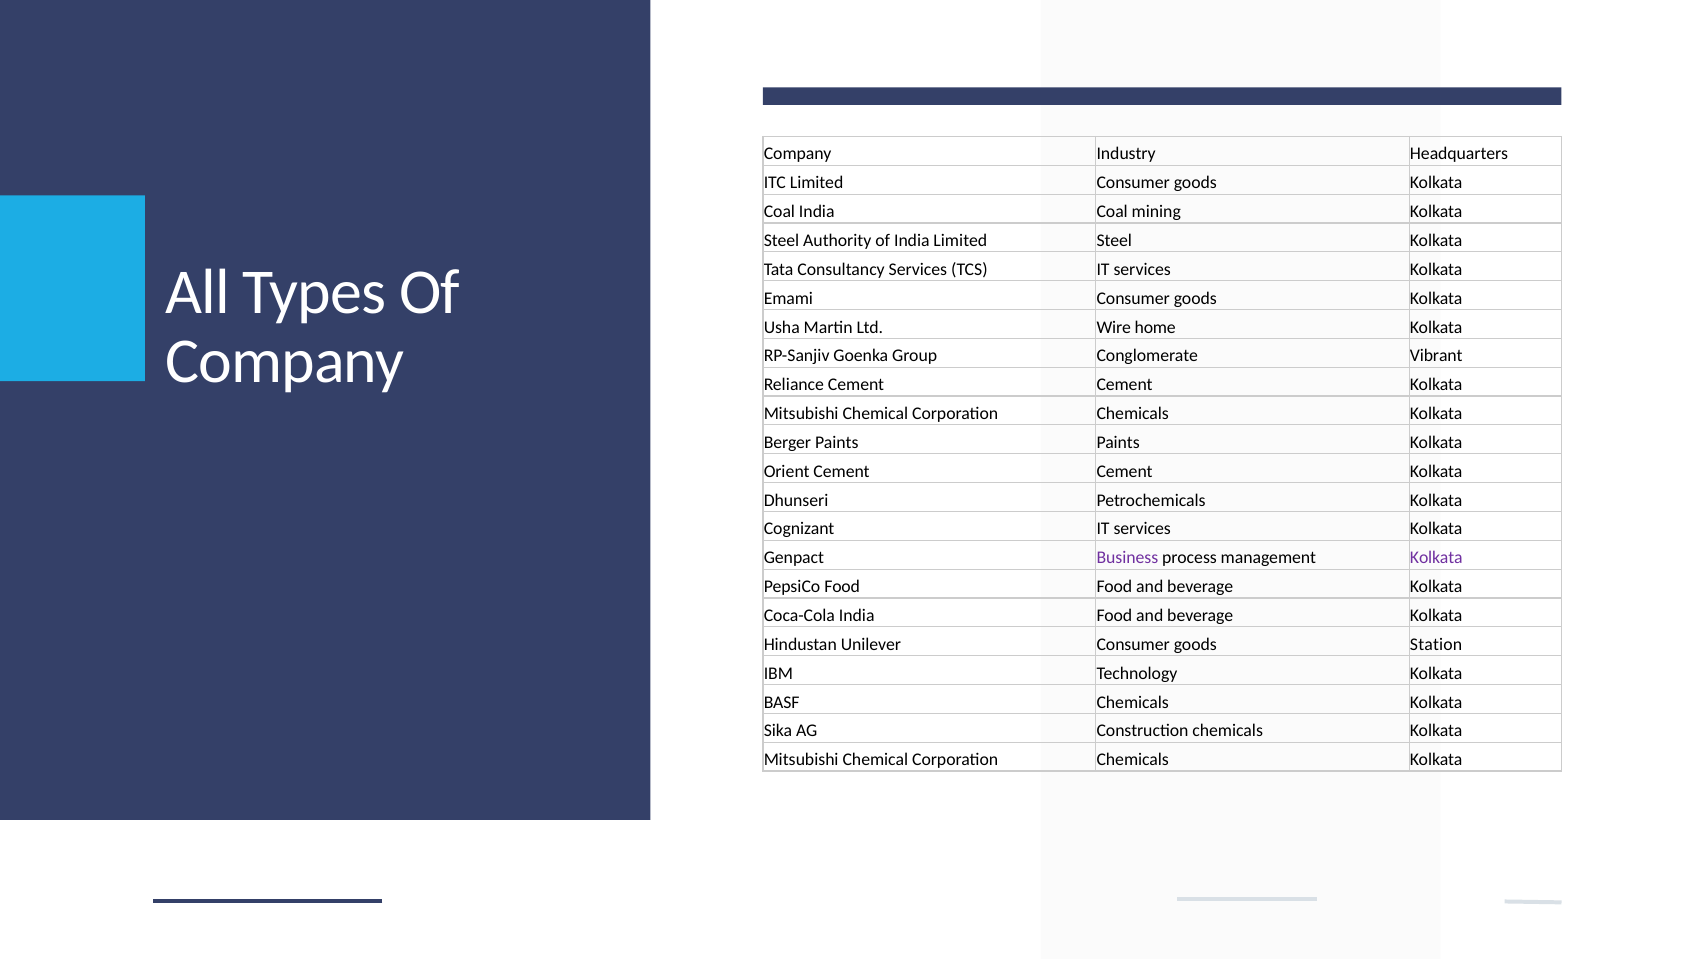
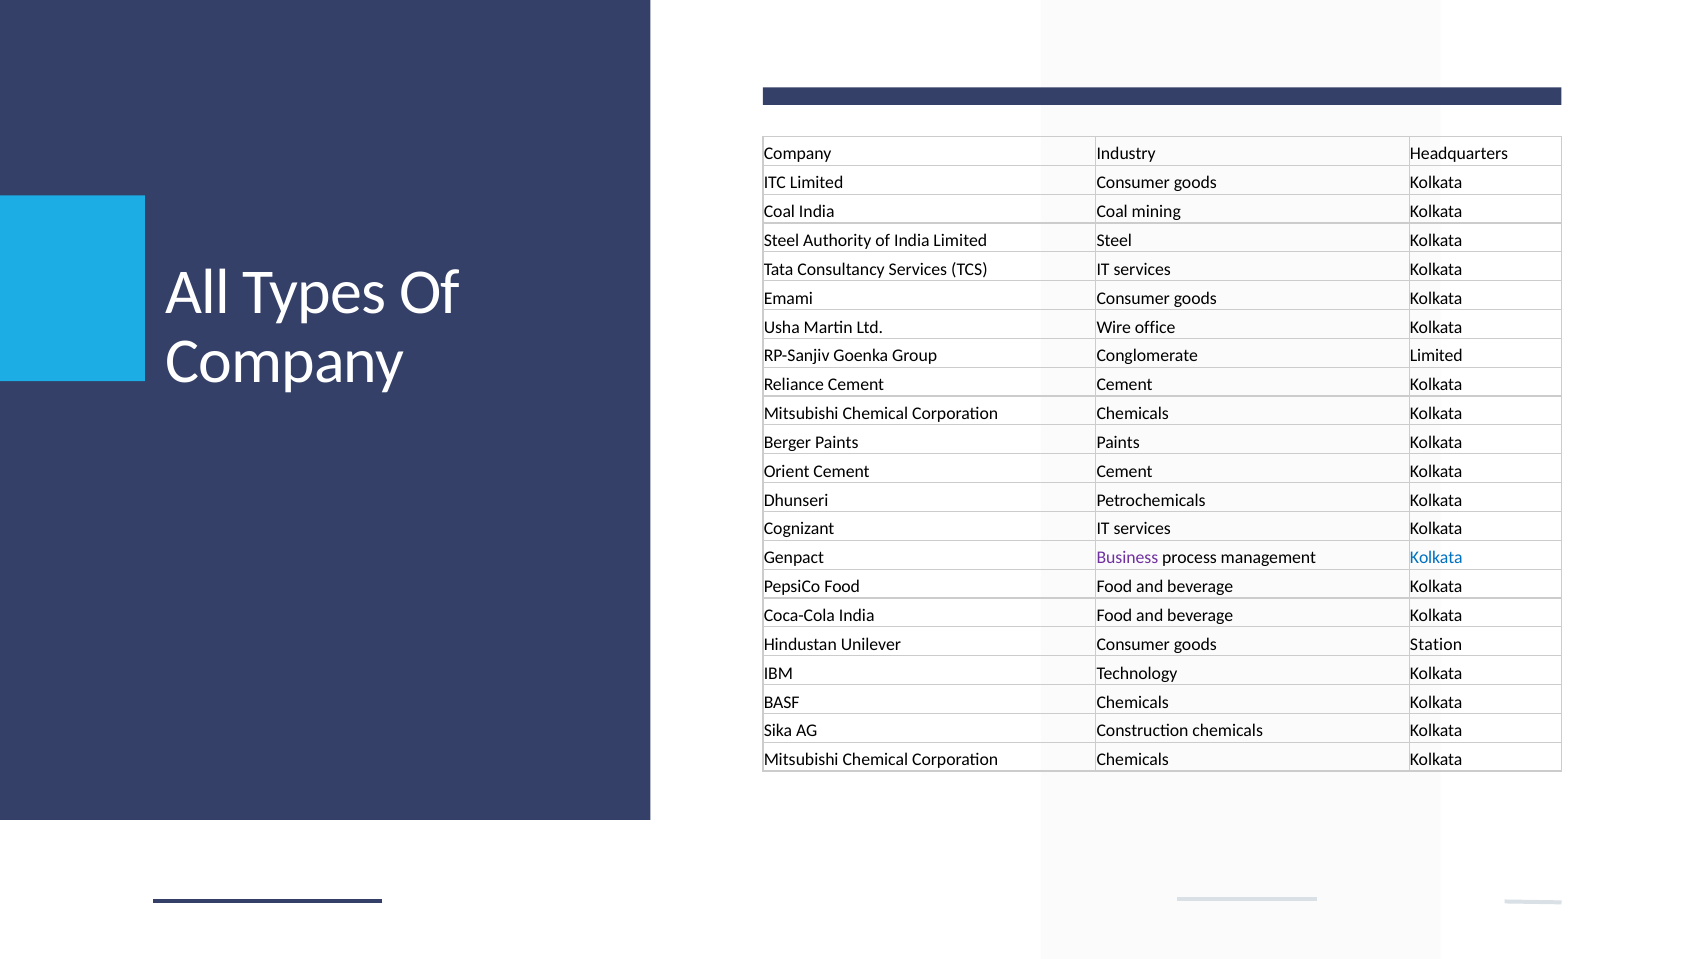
home: home -> office (1155, 327)
Conglomerate Vibrant: Vibrant -> Limited (1436, 356)
Kolkata colour: purple -> blue (1436, 558)
